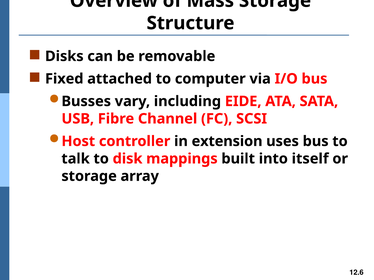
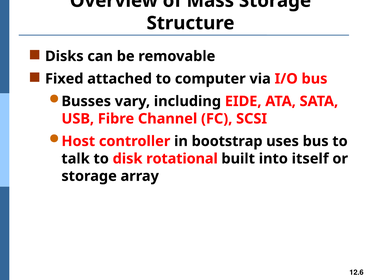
extension: extension -> bootstrap (227, 141)
mappings: mappings -> rotational (182, 159)
